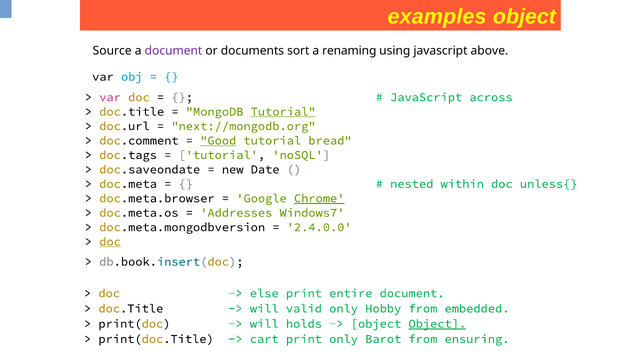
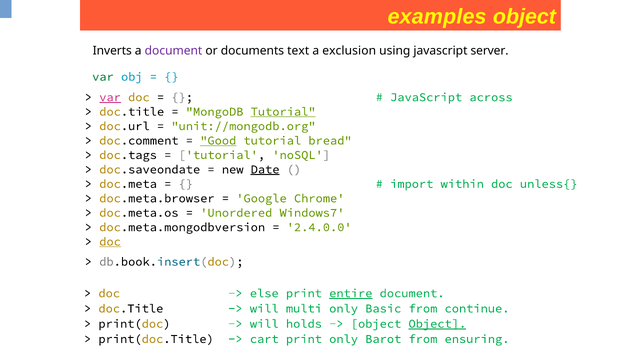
Source: Source -> Inverts (112, 50)
sort: sort -> text (298, 50)
renaming: renaming -> exclusion (349, 50)
above: above -> server (490, 50)
var colour: black -> green (103, 77)
var underline: none -> present (110, 97)
next://mongodb.org: next://mongodb.org -> unit://mongodb.org (243, 126)
Date underline: none -> present (265, 169)
nested: nested -> import (412, 184)
Chrome underline: present -> none (319, 198)
Addresses: Addresses -> Unordered (236, 212)
entire underline: none -> present (351, 293)
valid: valid -> multi (304, 308)
Hobby: Hobby -> Basic (383, 308)
embedded: embedded -> continue (477, 308)
